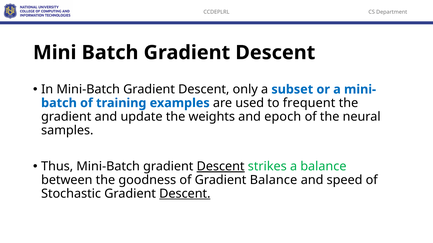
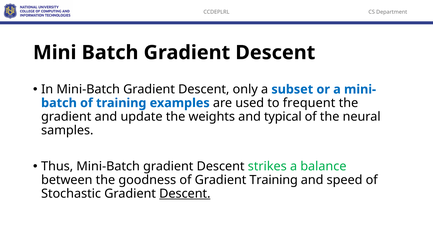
epoch: epoch -> typical (283, 117)
Descent underline: present -> none (221, 167)
Gradient Balance: Balance -> Training (274, 180)
